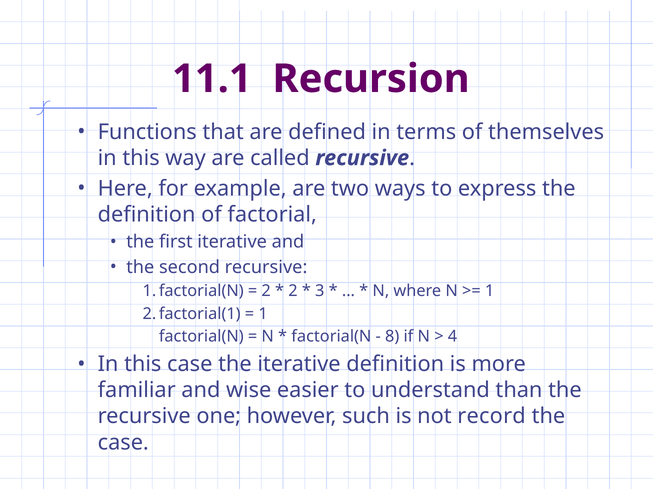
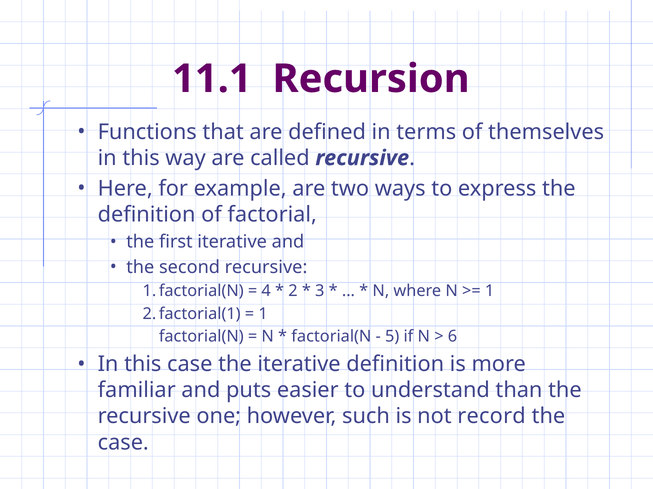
2: 2 -> 4 (266, 291)
8: 8 -> 5 (392, 337)
4: 4 -> 6 (452, 337)
wise: wise -> puts (249, 391)
